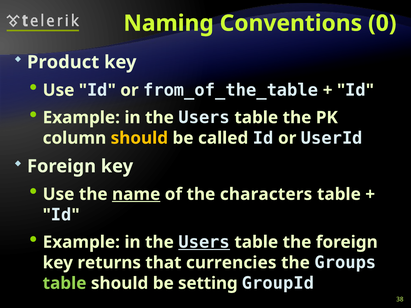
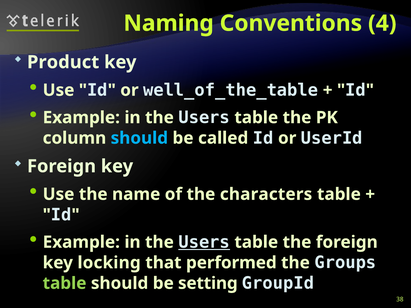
0: 0 -> 4 (382, 23)
from_of_the_table: from_of_the_table -> well_of_the_table (231, 90)
should colour: yellow -> light blue (139, 138)
name underline: present -> none (136, 194)
returns: returns -> locking (109, 263)
currencies: currencies -> performed (231, 263)
